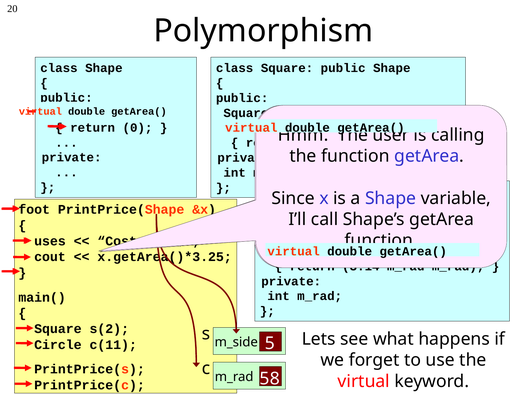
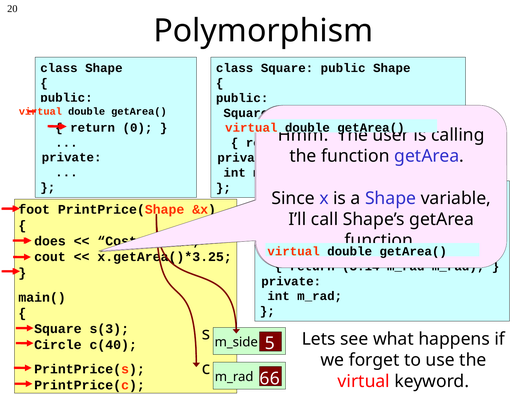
uses: uses -> does (50, 241)
s(2: s(2 -> s(3 (109, 329)
c(11: c(11 -> c(40 (113, 345)
58: 58 -> 66 (270, 379)
